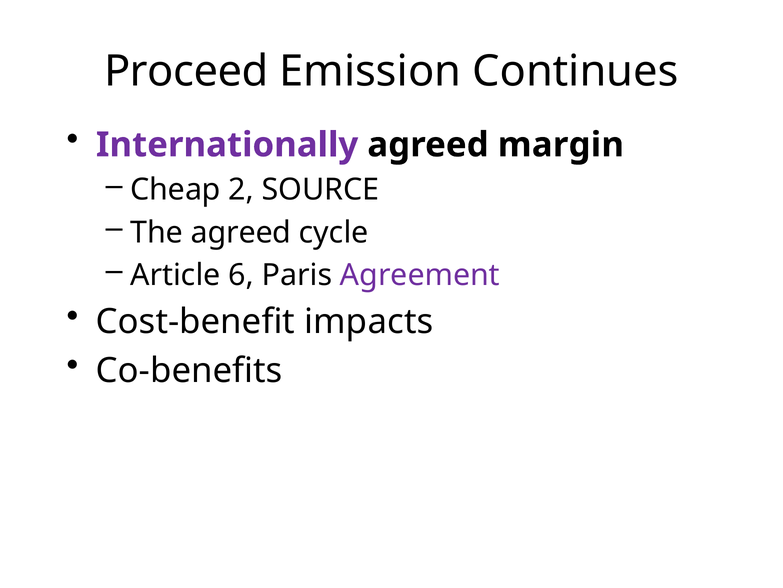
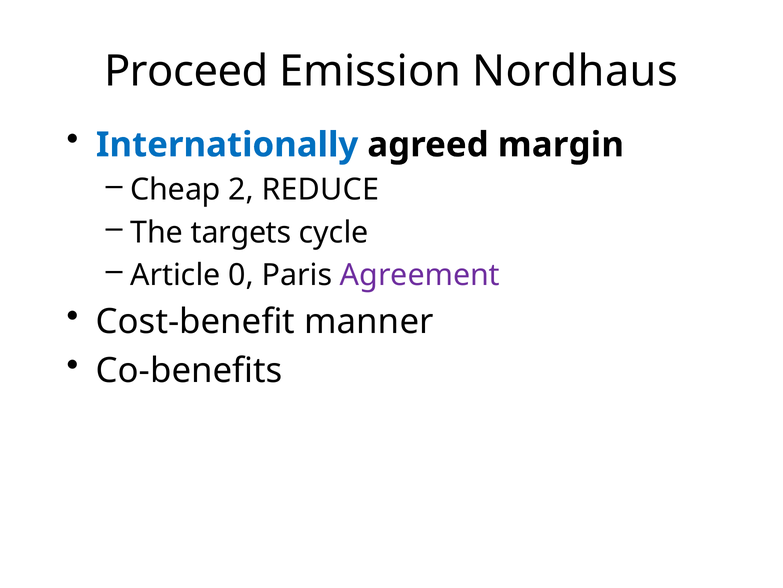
Continues: Continues -> Nordhaus (575, 72)
Internationally colour: purple -> blue (227, 145)
SOURCE: SOURCE -> REDUCE (320, 190)
The agreed: agreed -> targets (241, 232)
6: 6 -> 0 (241, 275)
impacts: impacts -> manner (369, 321)
